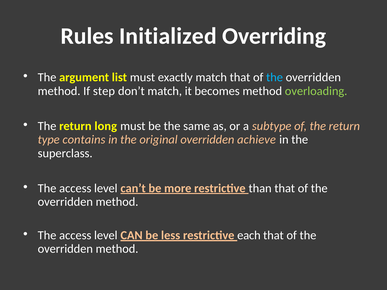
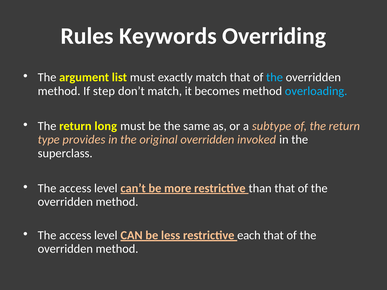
Initialized: Initialized -> Keywords (168, 36)
overloading colour: light green -> light blue (316, 91)
contains: contains -> provides (84, 140)
achieve: achieve -> invoked (257, 140)
